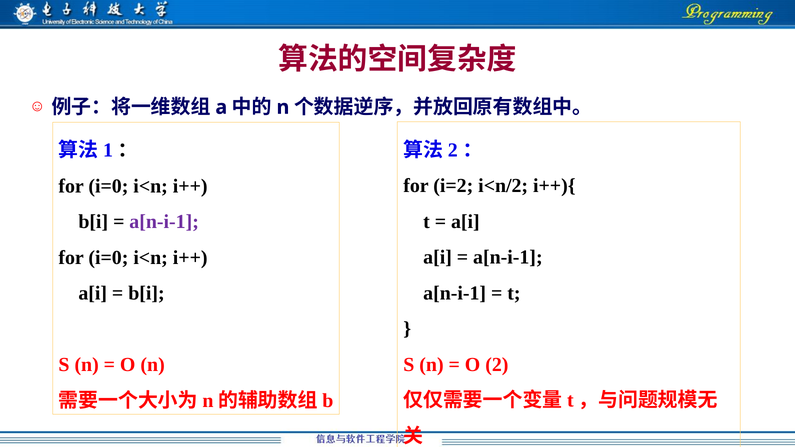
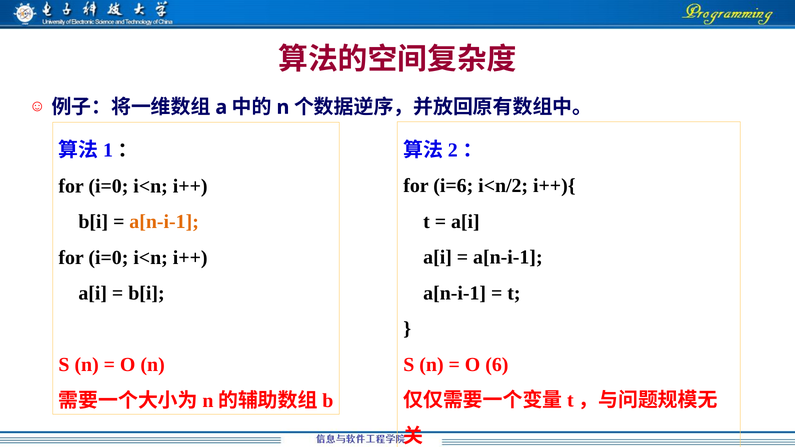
i=2: i=2 -> i=6 (453, 186)
a[n-i-1 colour: purple -> orange (164, 222)
2: 2 -> 6 (497, 365)
